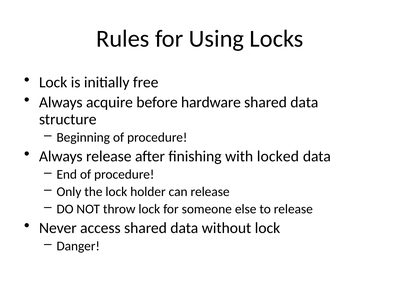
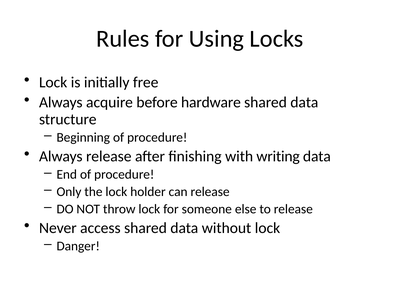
locked: locked -> writing (278, 156)
